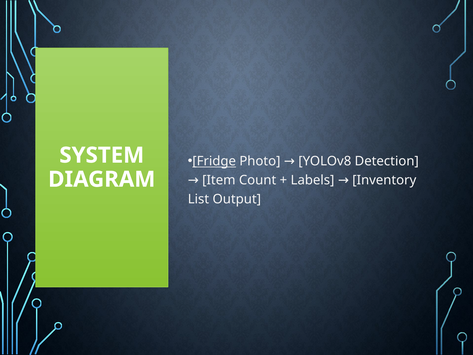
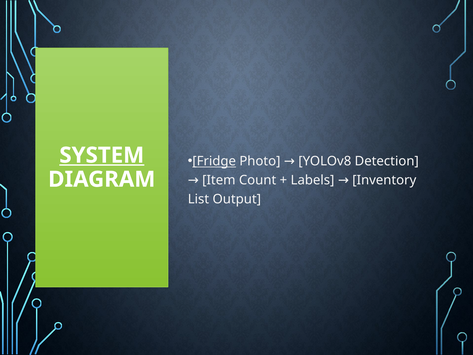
SYSTEM underline: none -> present (102, 155)
